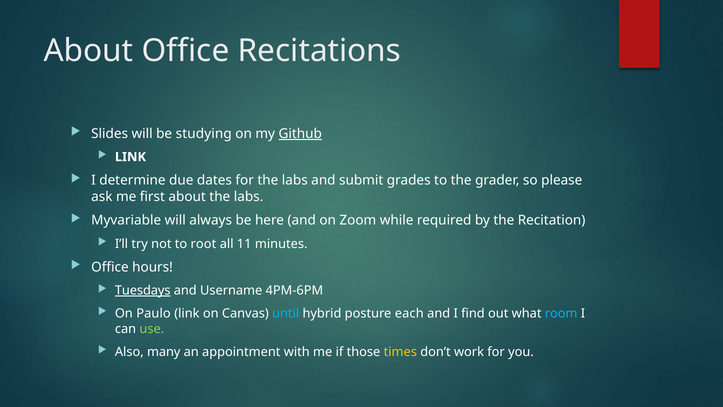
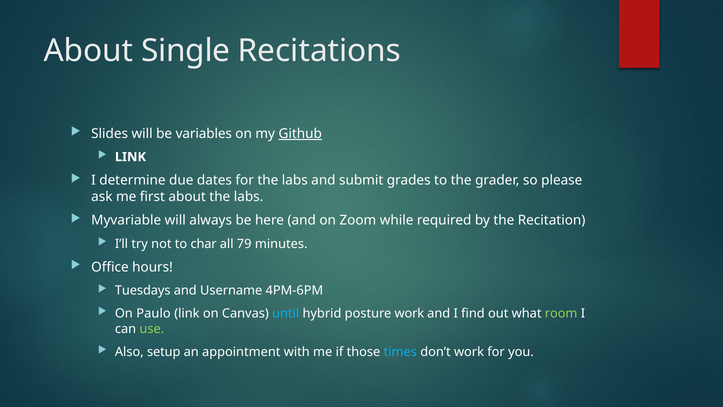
About Office: Office -> Single (186, 51)
studying: studying -> variables (204, 134)
root: root -> char (204, 244)
11: 11 -> 79 (244, 244)
Tuesdays underline: present -> none (143, 290)
posture each: each -> work (409, 313)
room colour: light blue -> light green (561, 313)
many: many -> setup (164, 352)
times colour: yellow -> light blue (400, 352)
